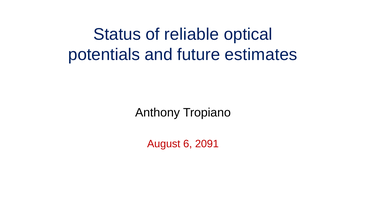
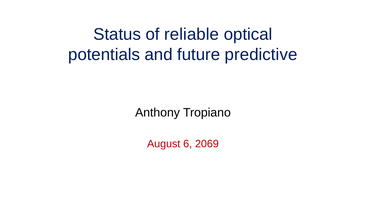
estimates: estimates -> predictive (261, 54)
2091: 2091 -> 2069 (207, 144)
